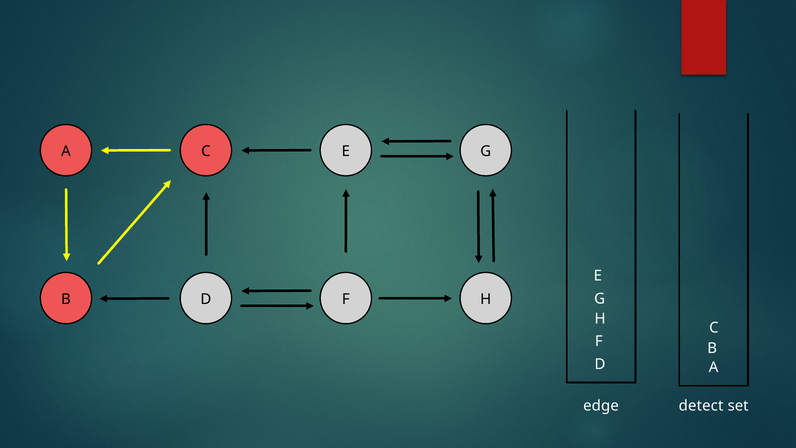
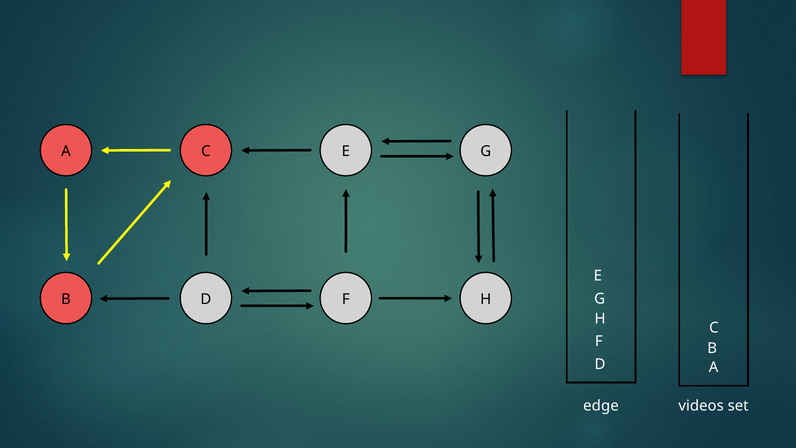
detect: detect -> videos (701, 406)
